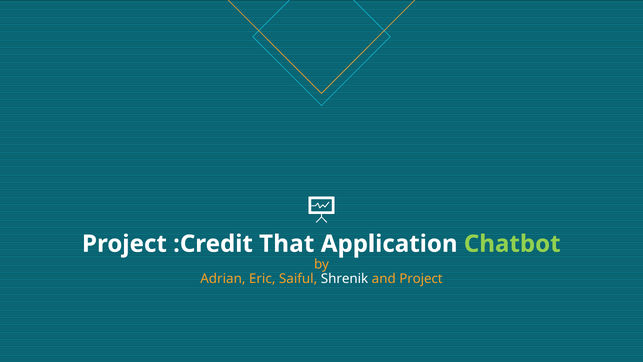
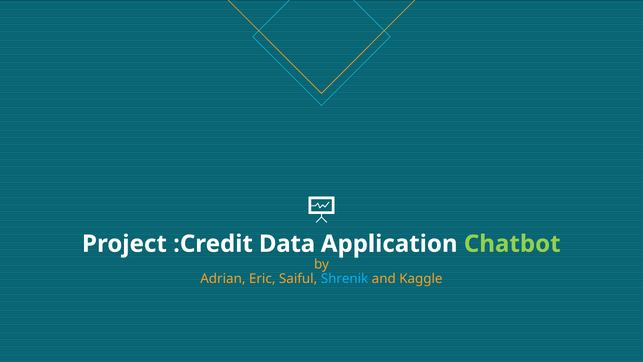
That: That -> Data (287, 244)
Shrenik colour: white -> light blue (345, 278)
and Project: Project -> Kaggle (421, 278)
